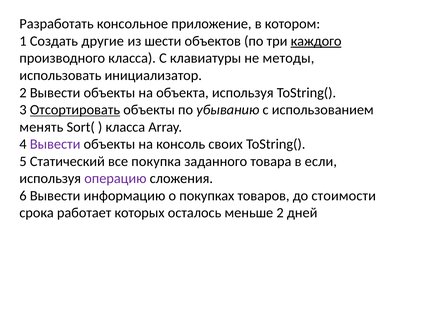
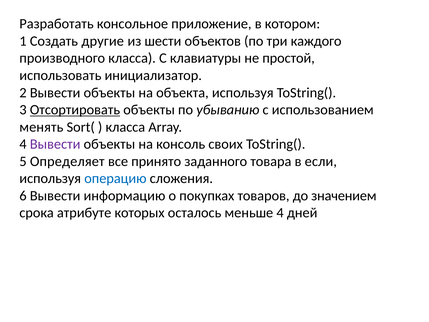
каждого underline: present -> none (316, 41)
методы: методы -> простой (289, 58)
Статический: Статический -> Определяет (67, 161)
покупка: покупка -> принято (156, 161)
операцию colour: purple -> blue (115, 178)
стоимости: стоимости -> значением (344, 196)
работает: работает -> атрибуте (84, 213)
меньше 2: 2 -> 4 (280, 213)
